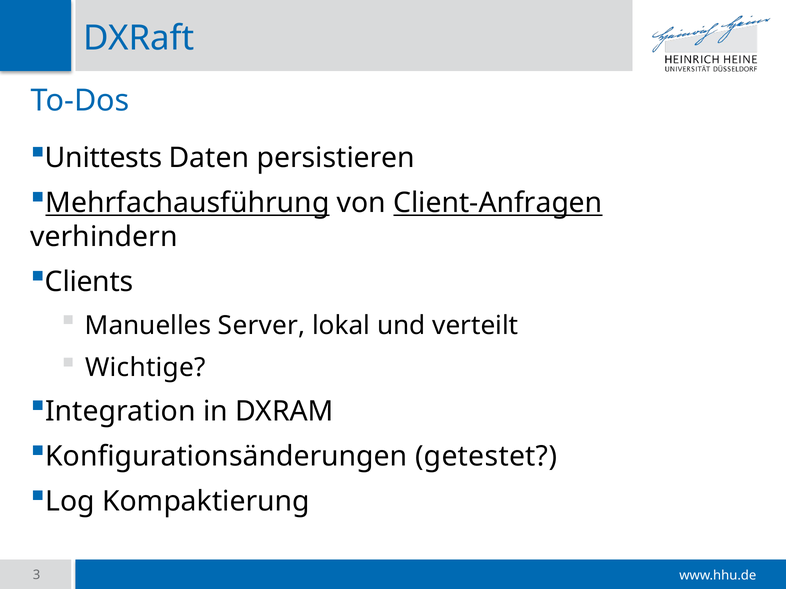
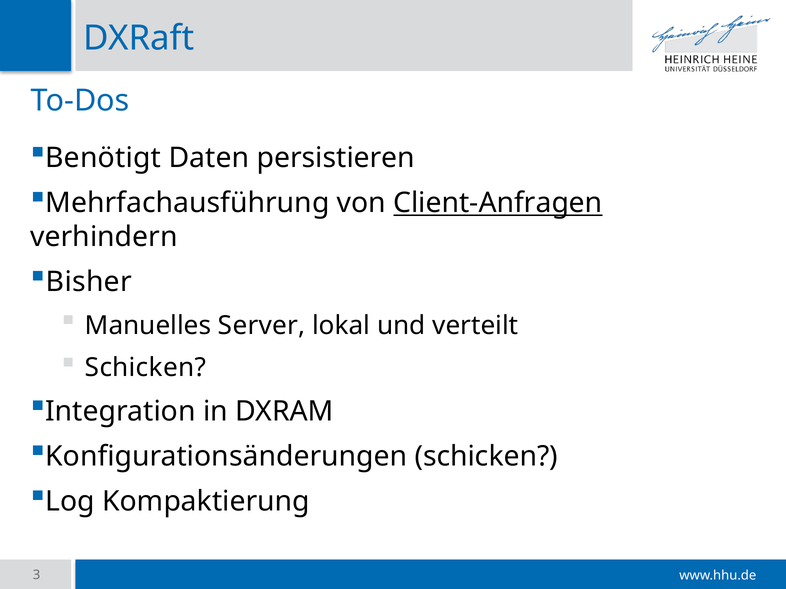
Unittests: Unittests -> Benötigt (103, 158)
Mehrfachausführung underline: present -> none (187, 203)
Clients: Clients -> Bisher (89, 282)
Wichtige: Wichtige -> Schicken (145, 368)
Konfigurationsänderungen getestet: getestet -> schicken (486, 457)
